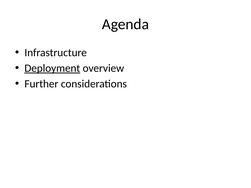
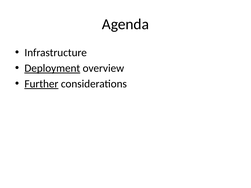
Further underline: none -> present (41, 84)
